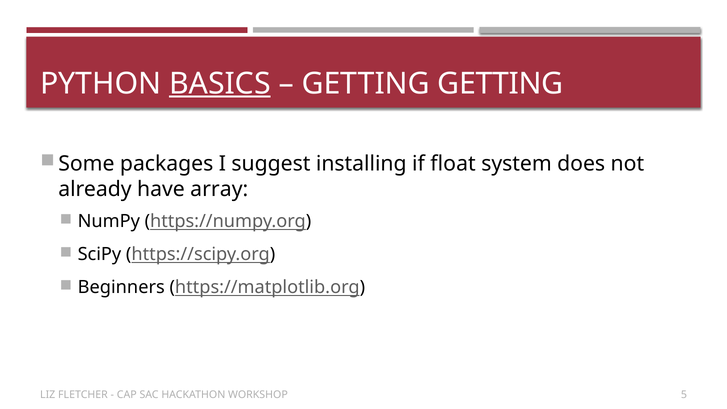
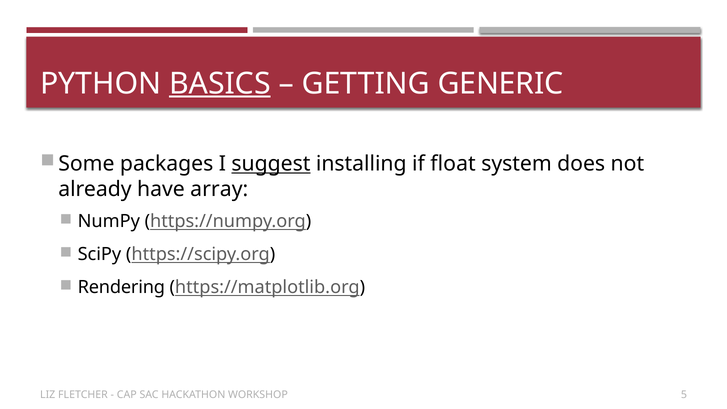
GETTING GETTING: GETTING -> GENERIC (500, 84)
suggest underline: none -> present (271, 164)
Beginners: Beginners -> Rendering (121, 287)
